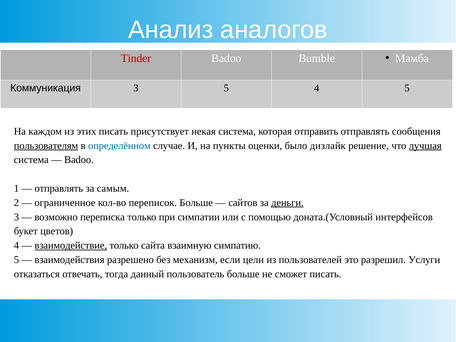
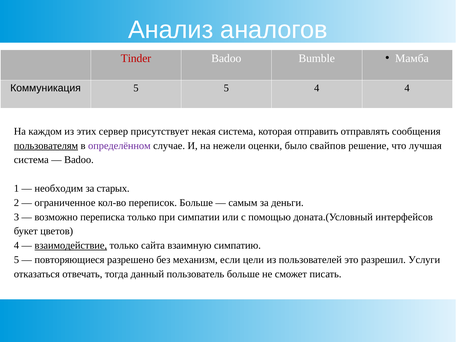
Коммуникация 3: 3 -> 5 (136, 88)
4 5: 5 -> 4 (407, 88)
этих писать: писать -> сервер (113, 131)
определённом colour: blue -> purple (119, 146)
пункты: пункты -> нежели (229, 146)
дизлайк: дизлайк -> свайпов (328, 146)
лучшая underline: present -> none (425, 146)
отправлять: отправлять -> необходим (59, 188)
самым: самым -> старых (113, 188)
сайтов: сайтов -> самым (243, 203)
деньги underline: present -> none (287, 203)
взаимодействия: взаимодействия -> повторяющиеся (69, 260)
